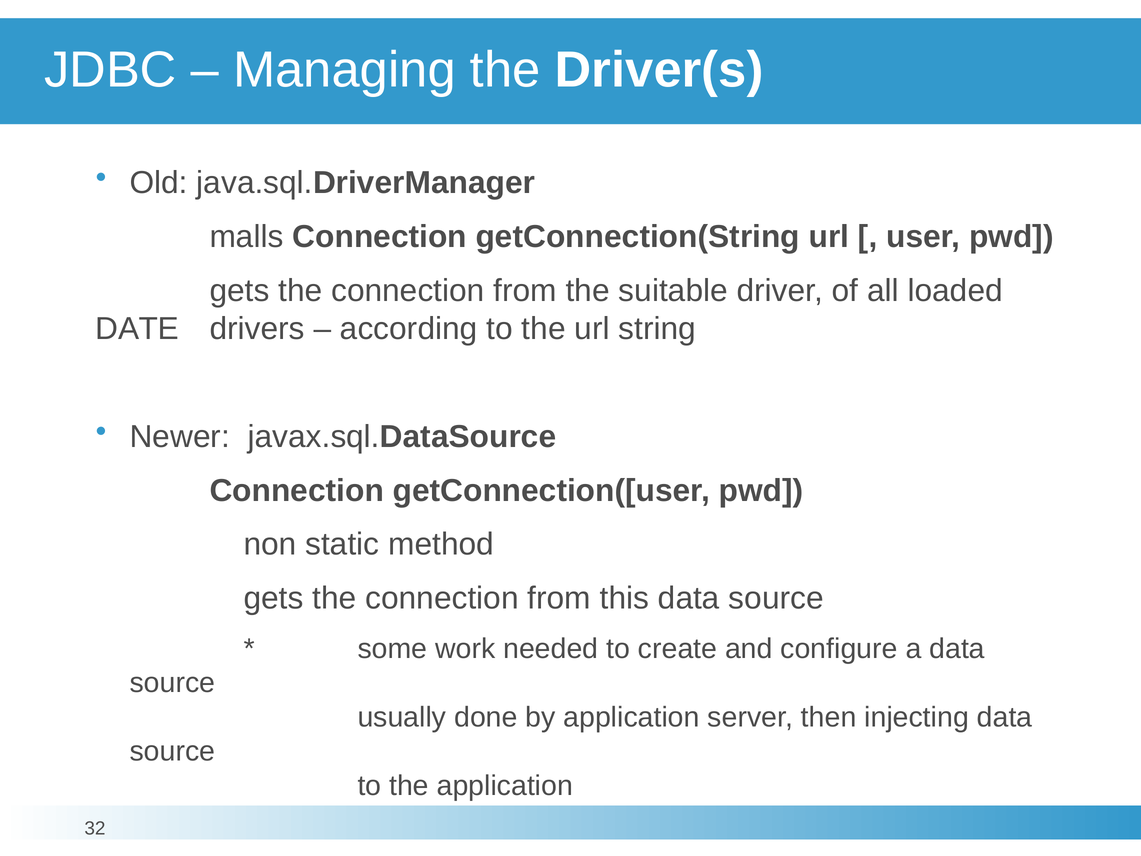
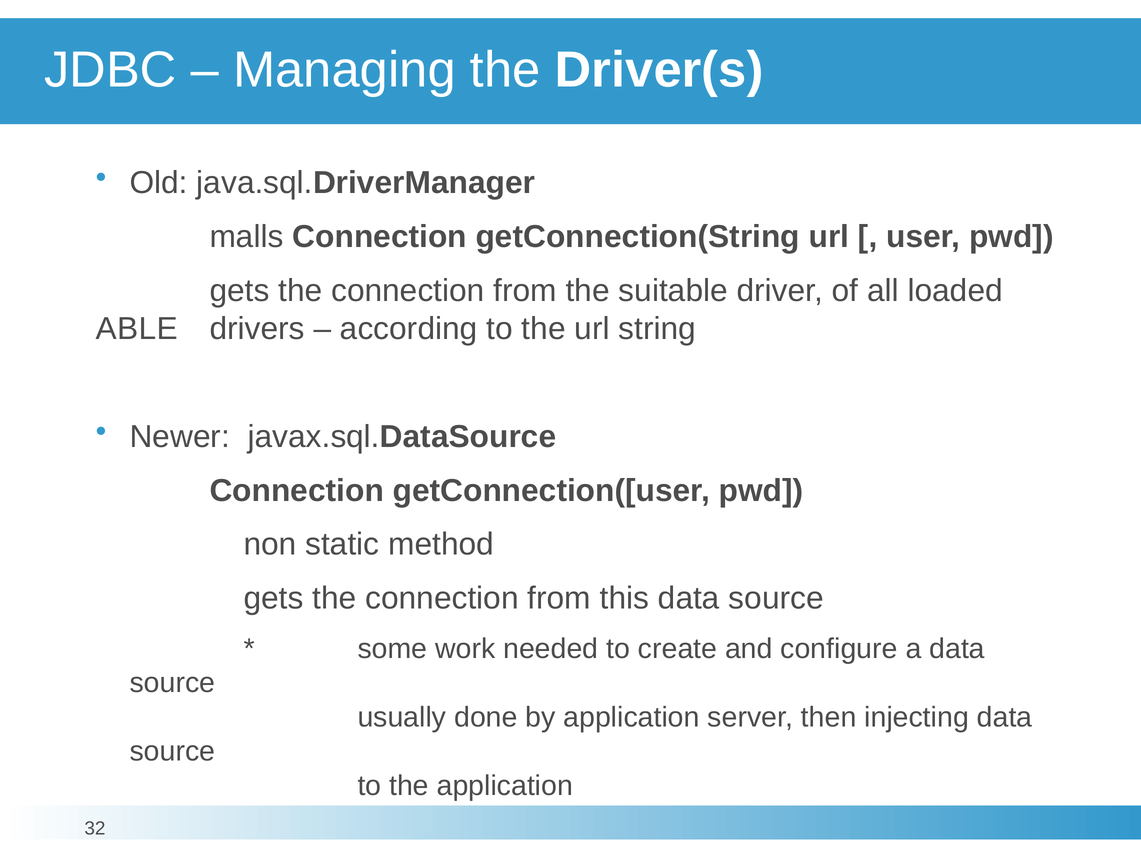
DATE: DATE -> ABLE (137, 329)
